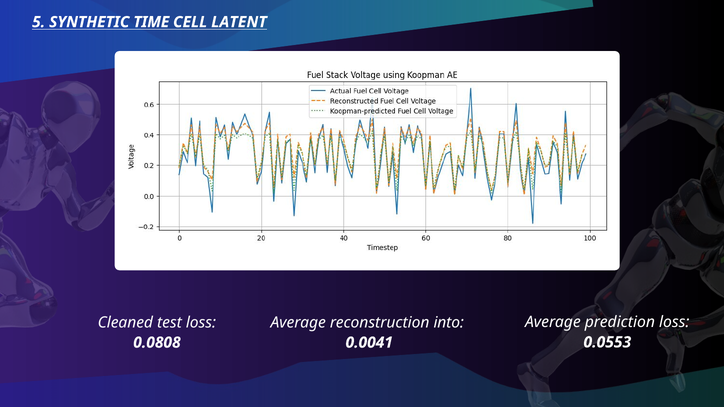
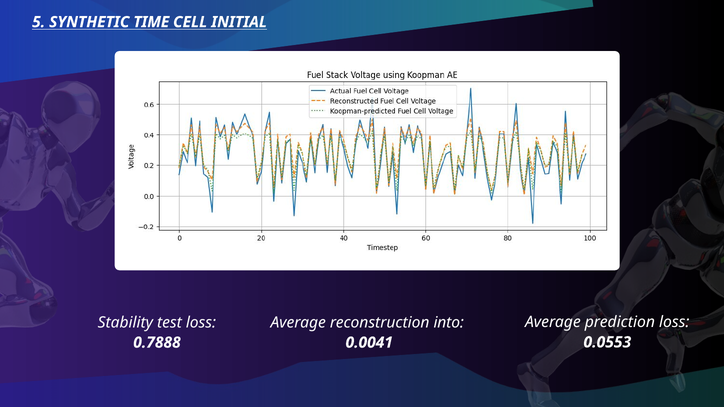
LATENT: LATENT -> INITIAL (239, 22)
Cleaned: Cleaned -> Stability (125, 323)
0.0808: 0.0808 -> 0.7888 (157, 343)
